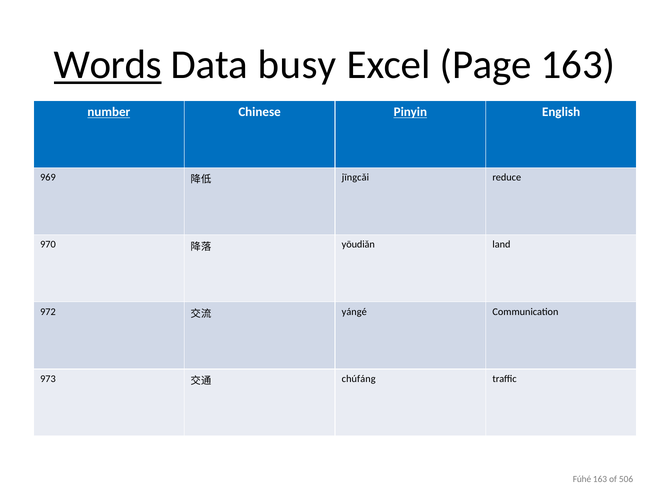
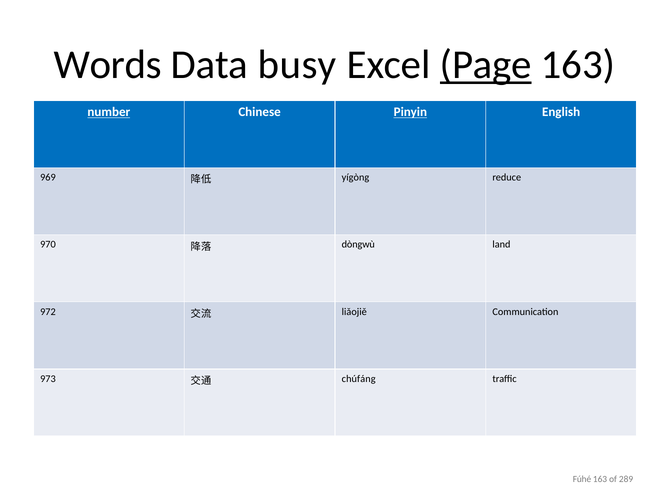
Words underline: present -> none (108, 65)
Page underline: none -> present (486, 65)
jīngcǎi: jīngcǎi -> yígòng (355, 177)
yōudiǎn: yōudiǎn -> dòngwù (358, 244)
yángé: yángé -> liǎojiě (354, 311)
506: 506 -> 289 (626, 479)
